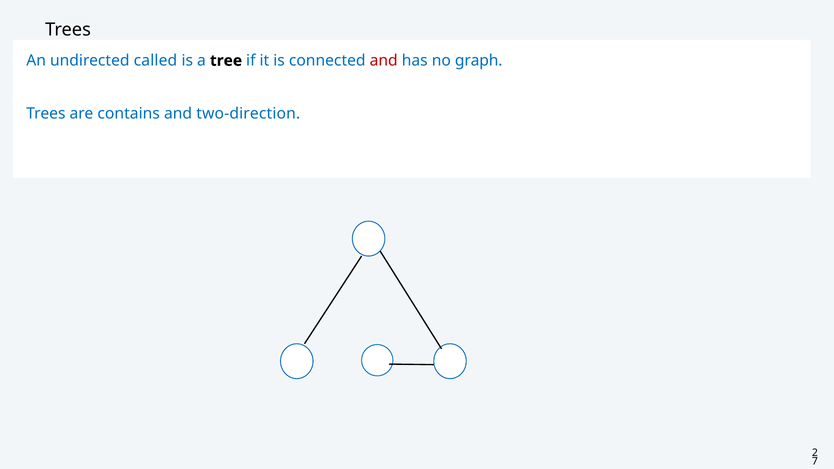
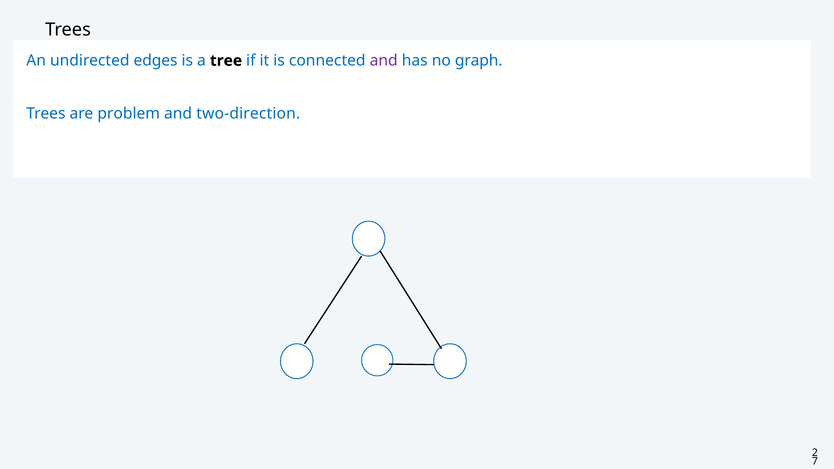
called: called -> edges (156, 61)
and colour: red -> purple (384, 61)
contains: contains -> problem (129, 114)
